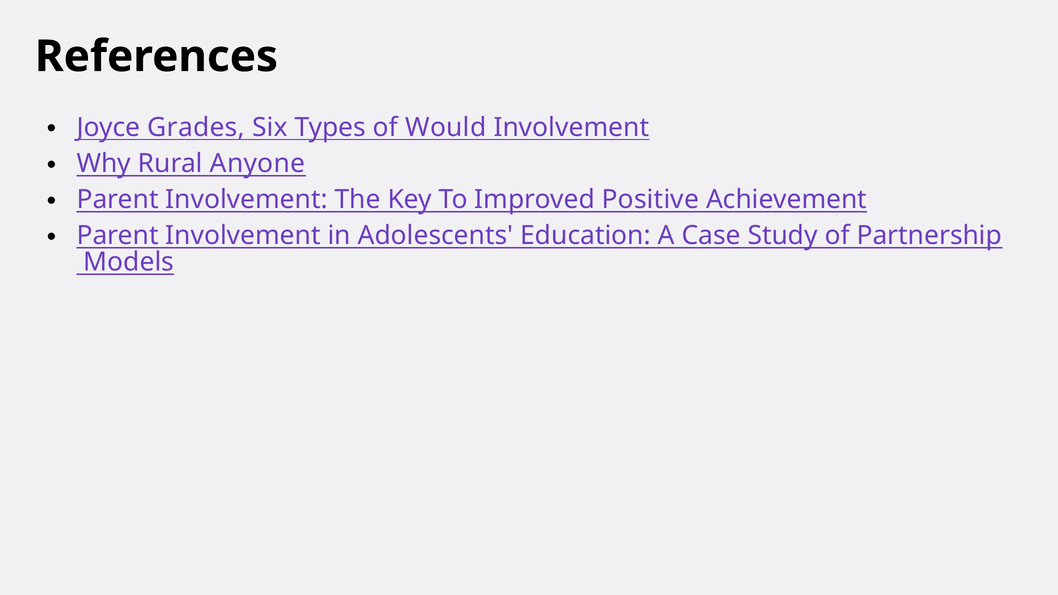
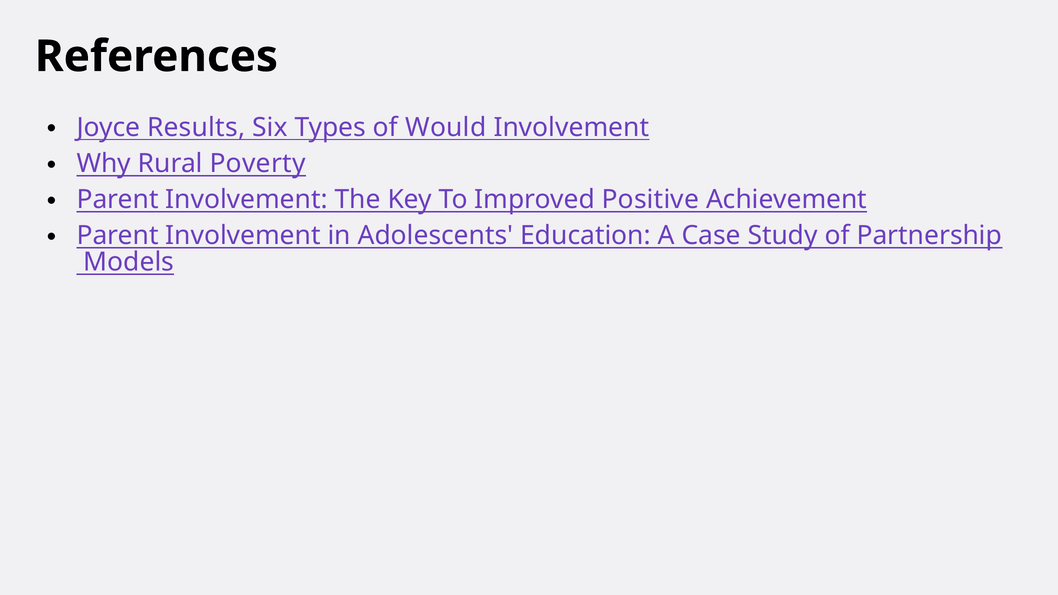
Grades: Grades -> Results (196, 127)
Anyone: Anyone -> Poverty (258, 164)
